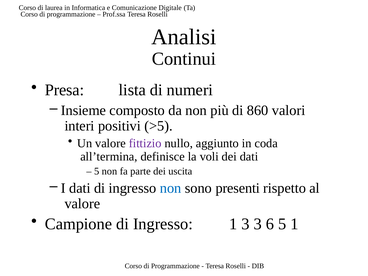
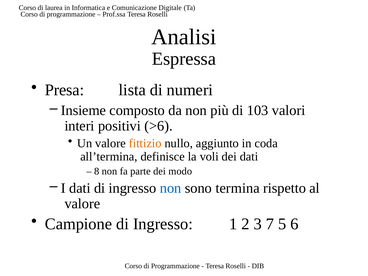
Continui: Continui -> Espressa (184, 59)
860: 860 -> 103 (258, 110)
>5: >5 -> >6 (159, 126)
fittizio colour: purple -> orange (145, 143)
5: 5 -> 8 (97, 171)
uscita: uscita -> modo (180, 171)
presenti: presenti -> termina (238, 188)
1 3: 3 -> 2 (246, 224)
6: 6 -> 7 (270, 224)
5 1: 1 -> 6 (295, 224)
